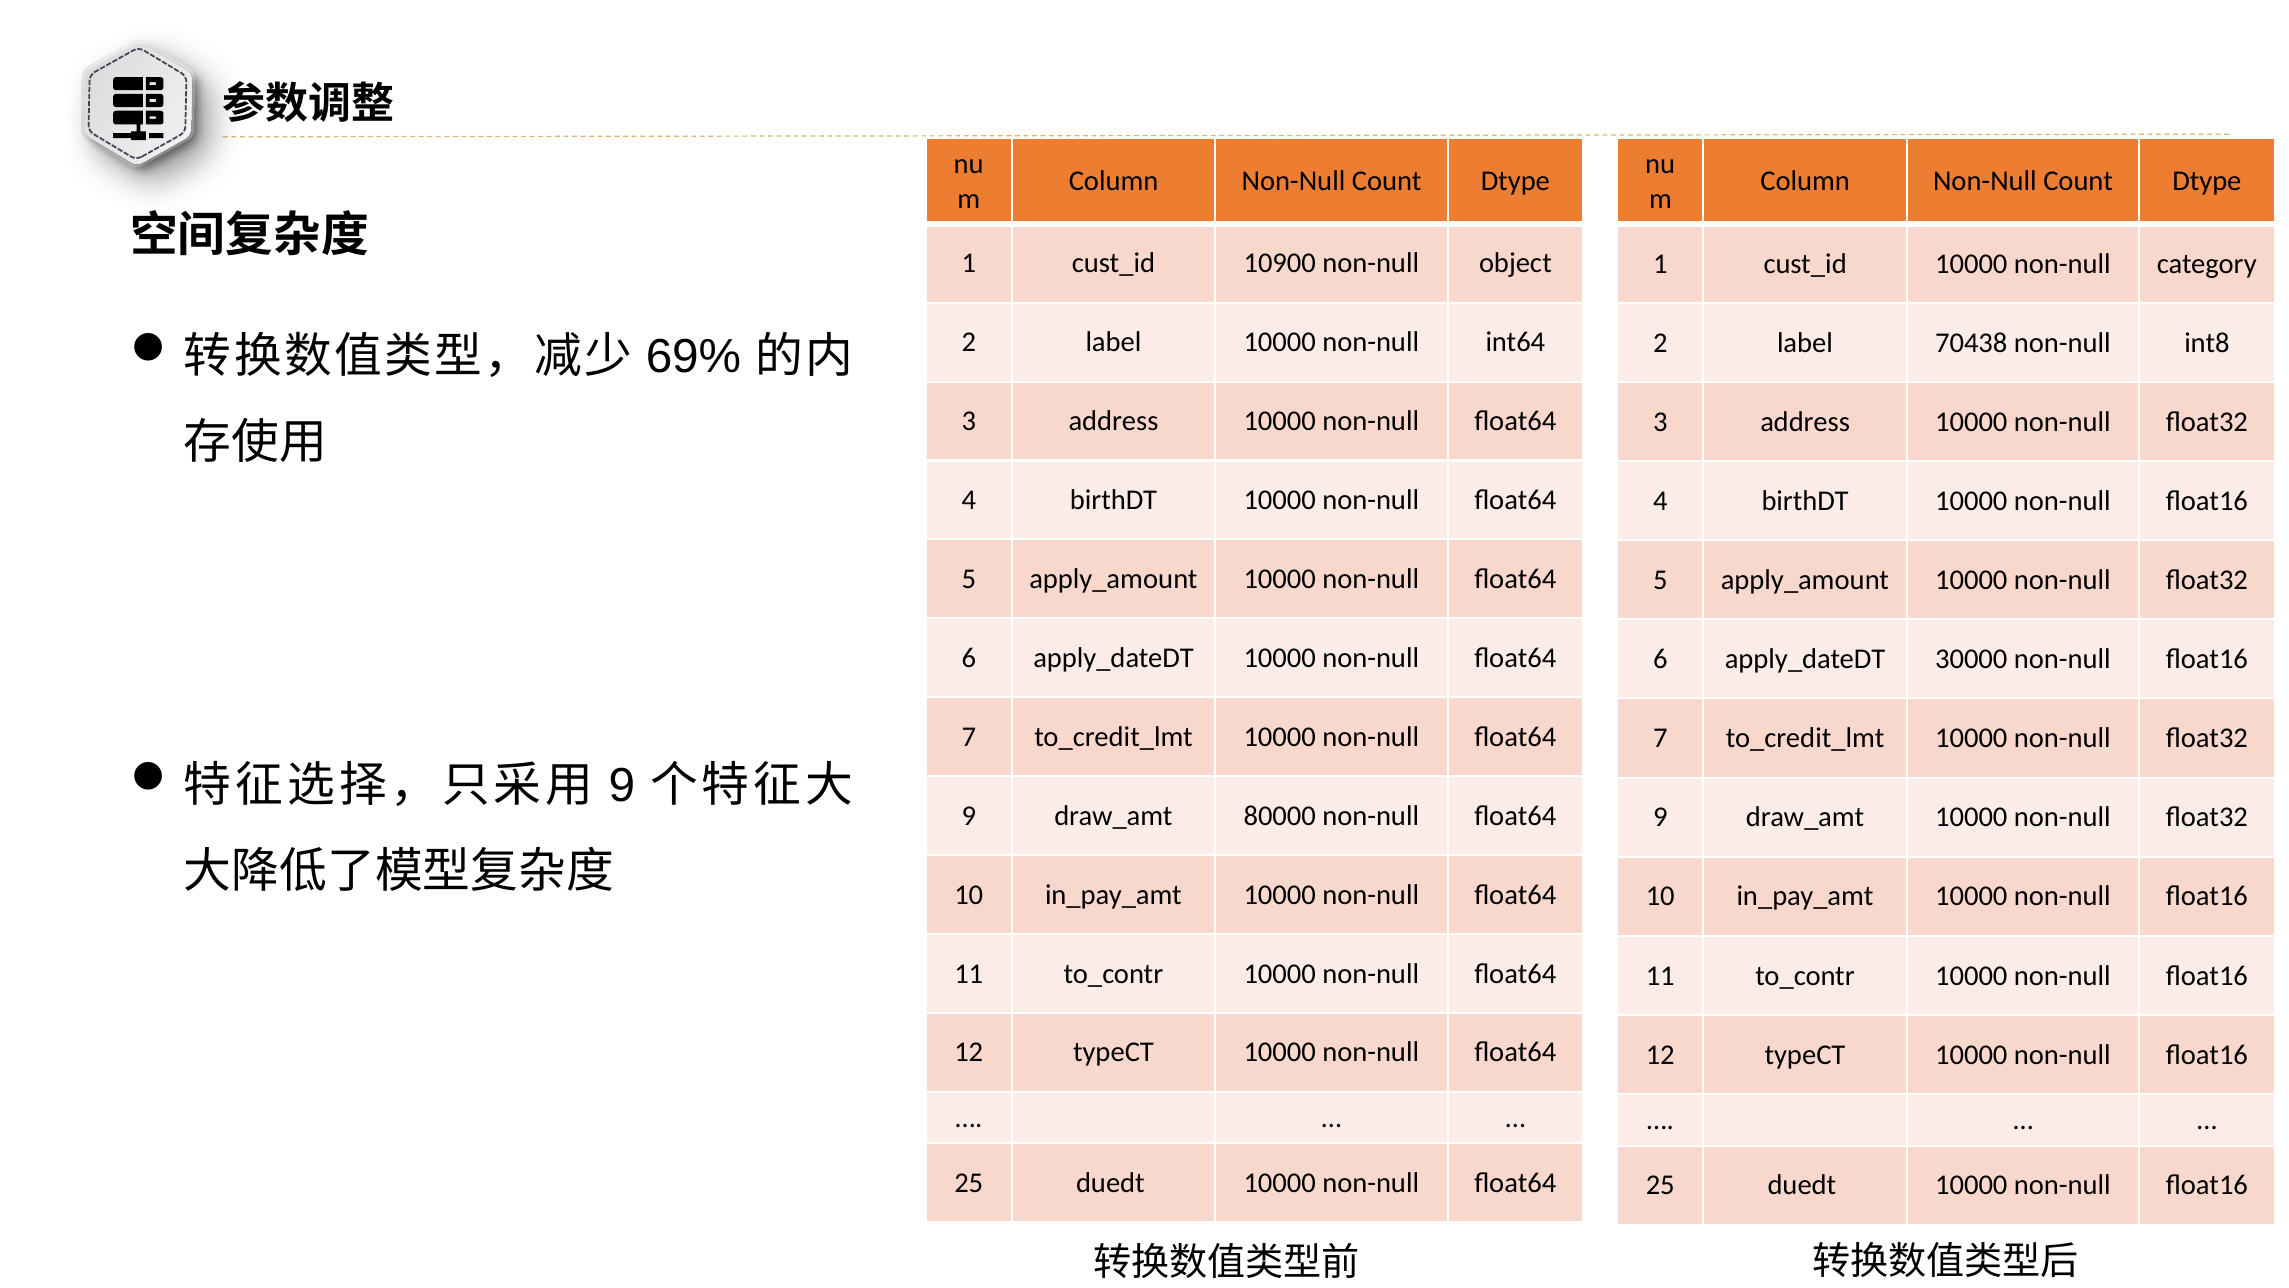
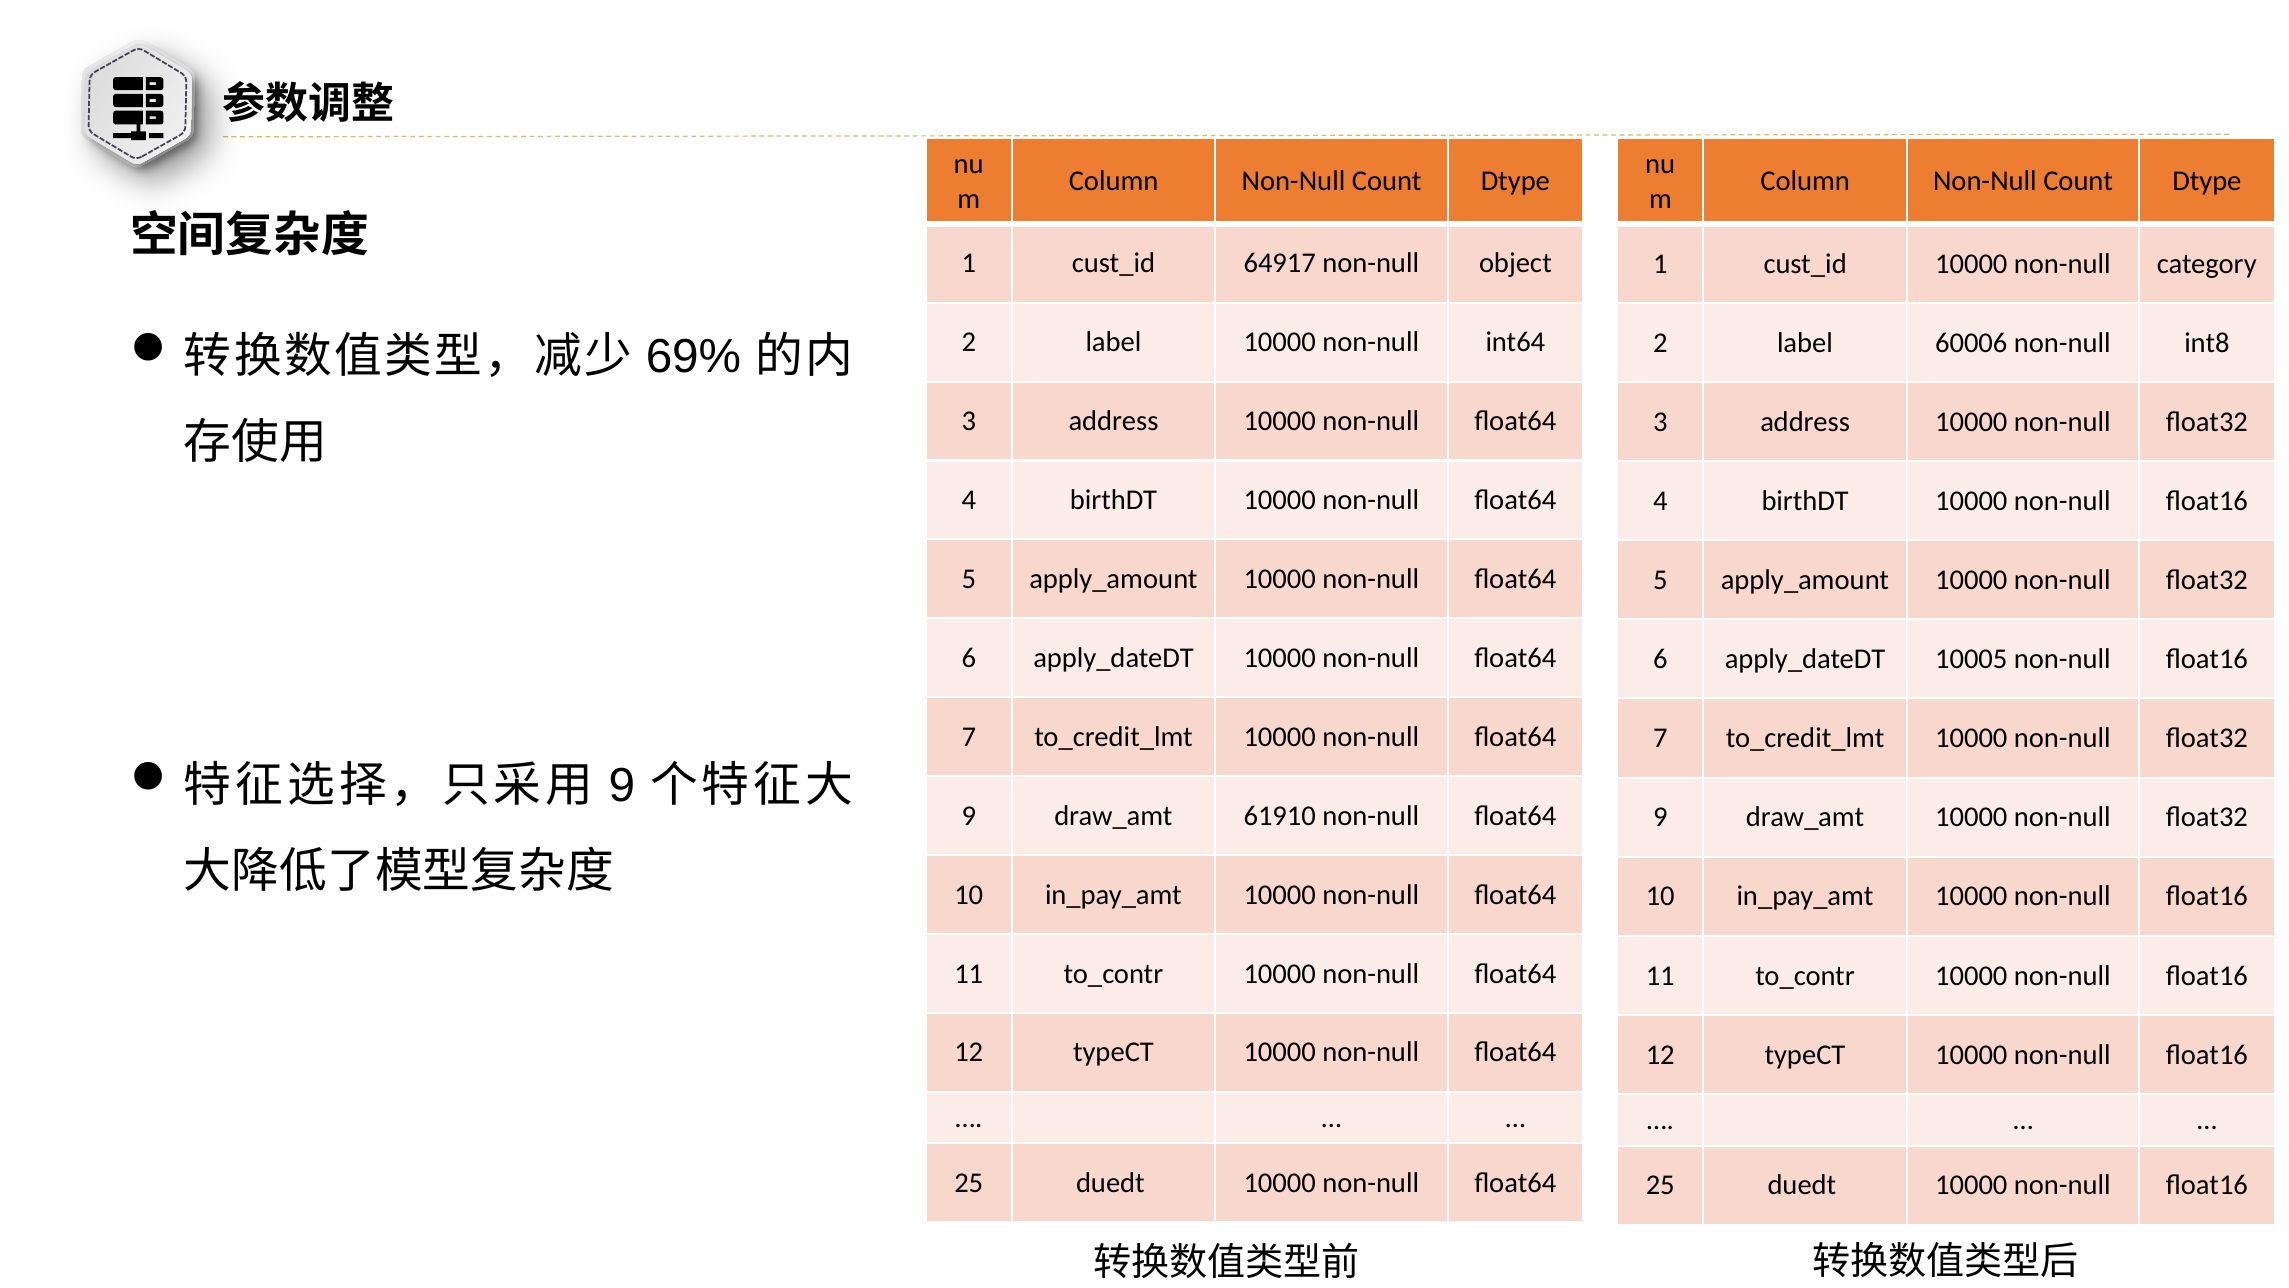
10900: 10900 -> 64917 (1280, 263)
70438: 70438 -> 60006 (1971, 343)
30000: 30000 -> 10005 (1971, 659)
80000: 80000 -> 61910 (1280, 816)
